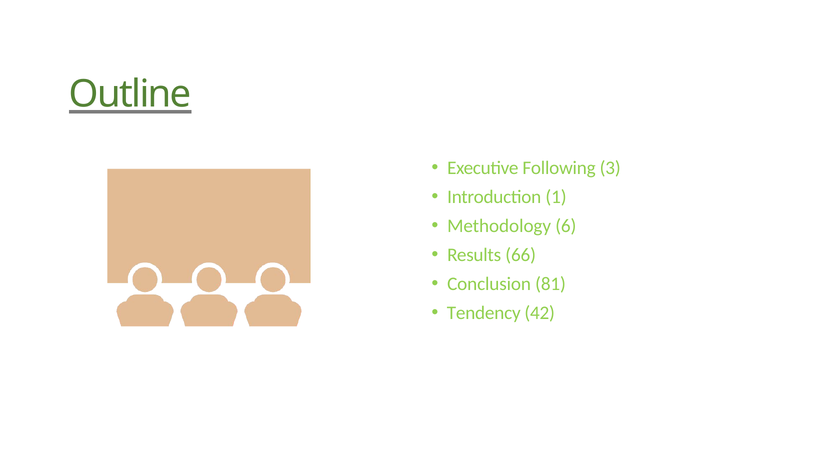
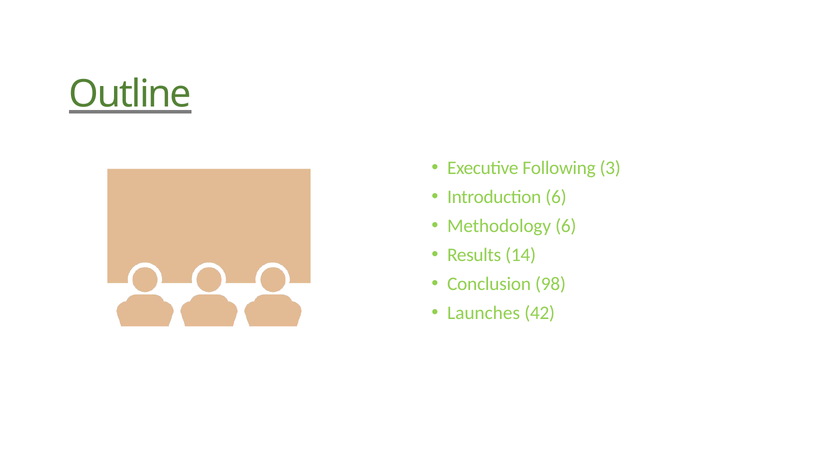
Introduction 1: 1 -> 6 (556, 197)
66: 66 -> 14 (521, 255)
81: 81 -> 98 (551, 284)
Tendency: Tendency -> Launches (484, 313)
